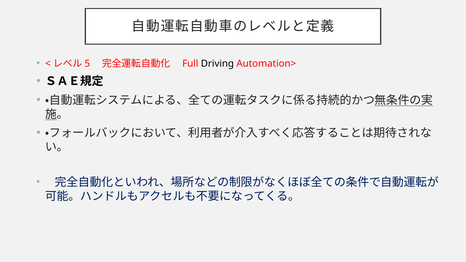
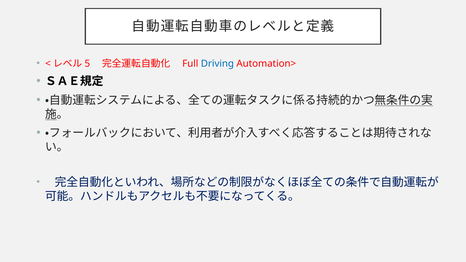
Driving colour: black -> blue (217, 64)
